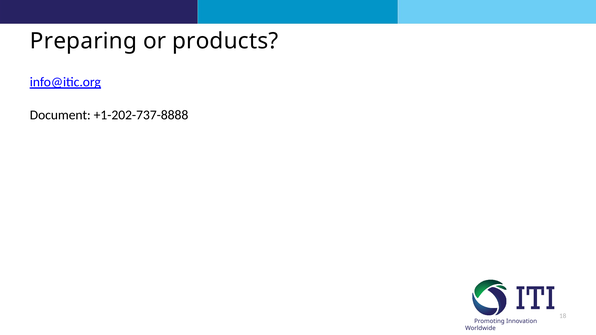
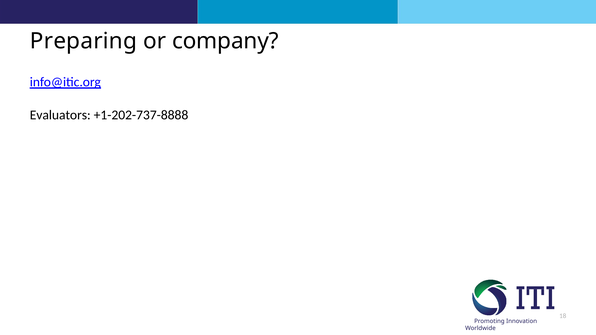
products: products -> company (225, 41)
Document: Document -> Evaluators (60, 115)
